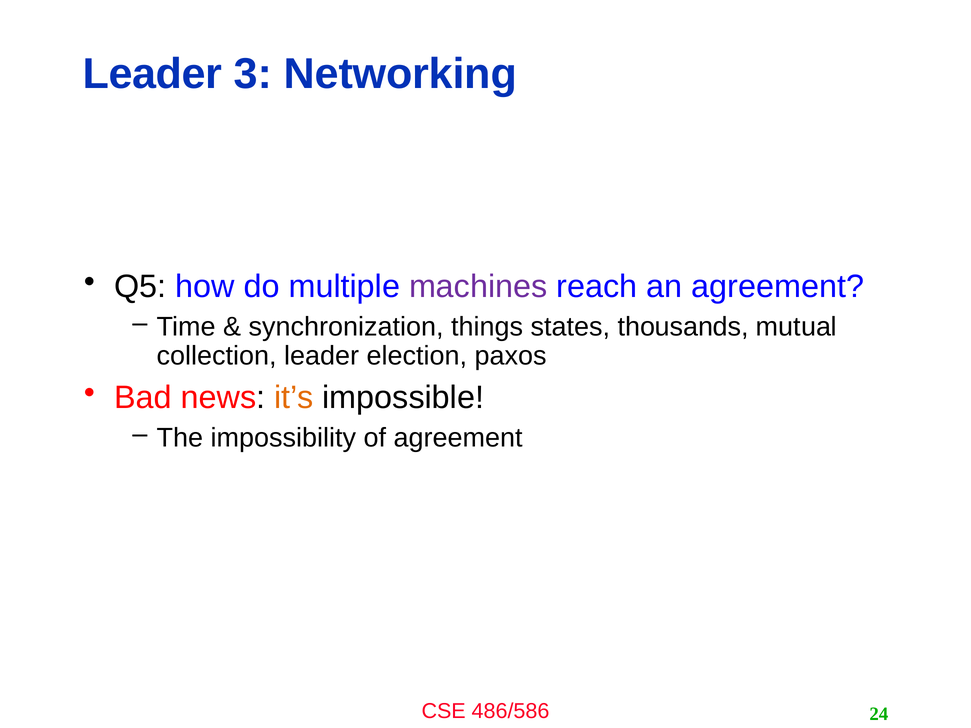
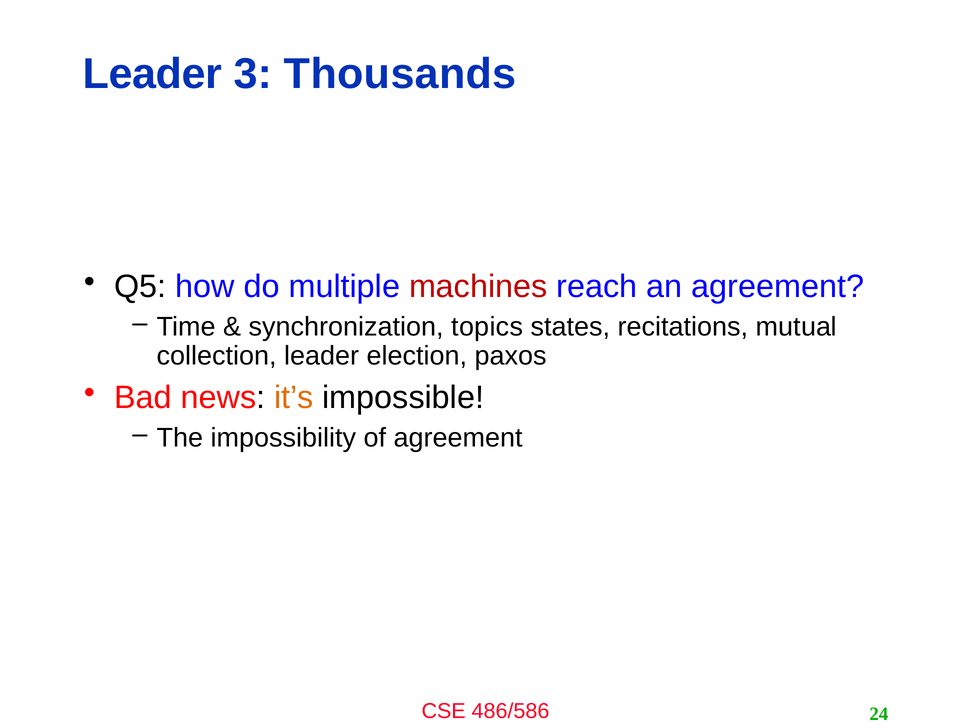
Networking: Networking -> Thousands (400, 74)
machines colour: purple -> red (478, 287)
things: things -> topics (487, 327)
thousands: thousands -> recitations (683, 327)
